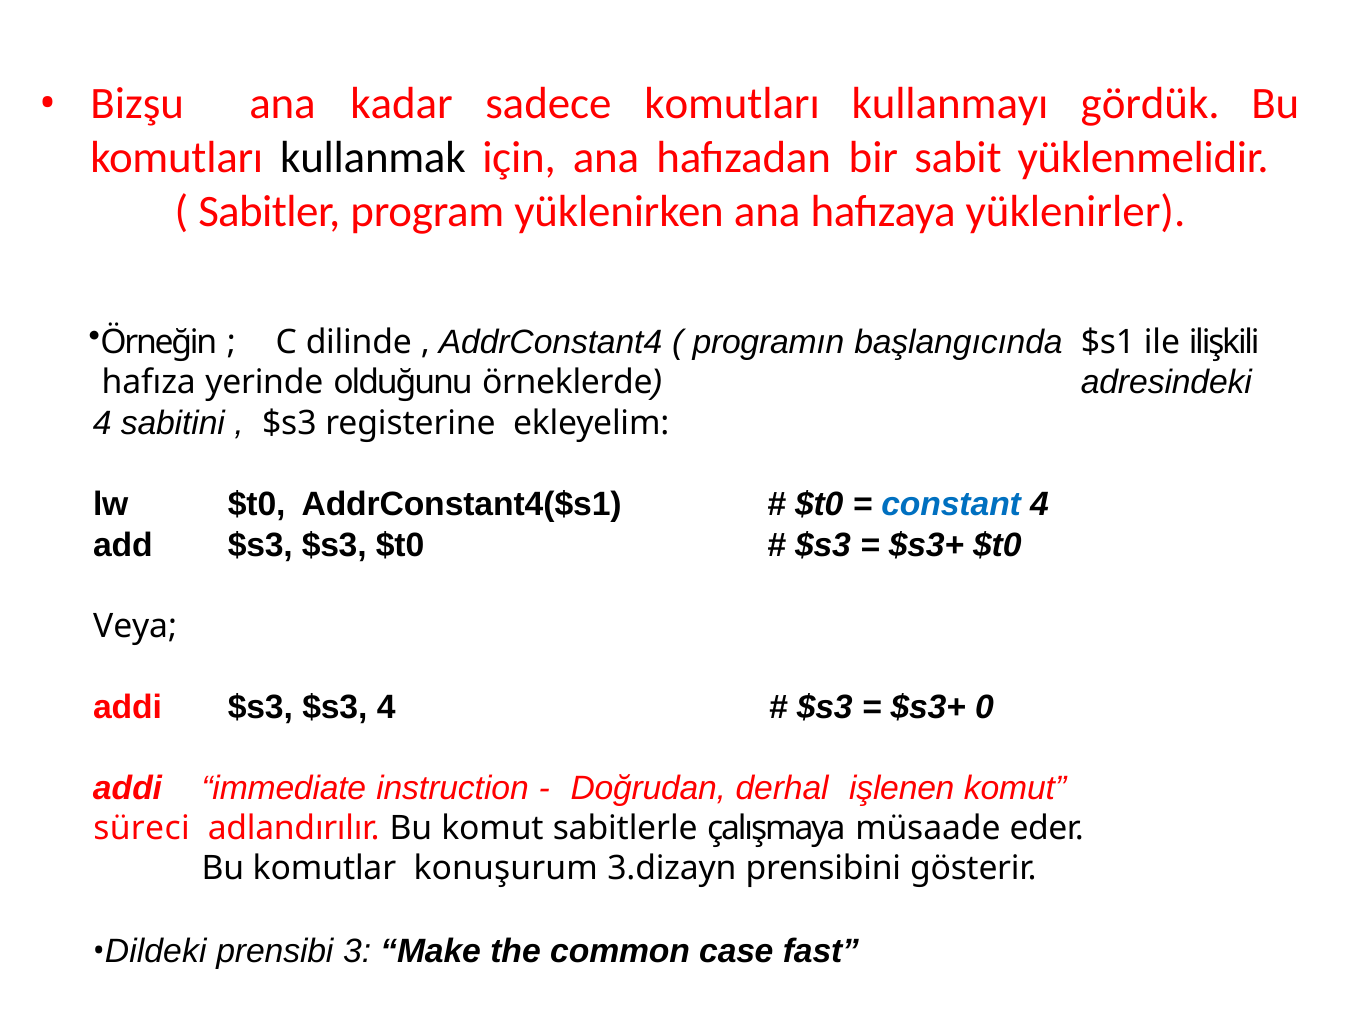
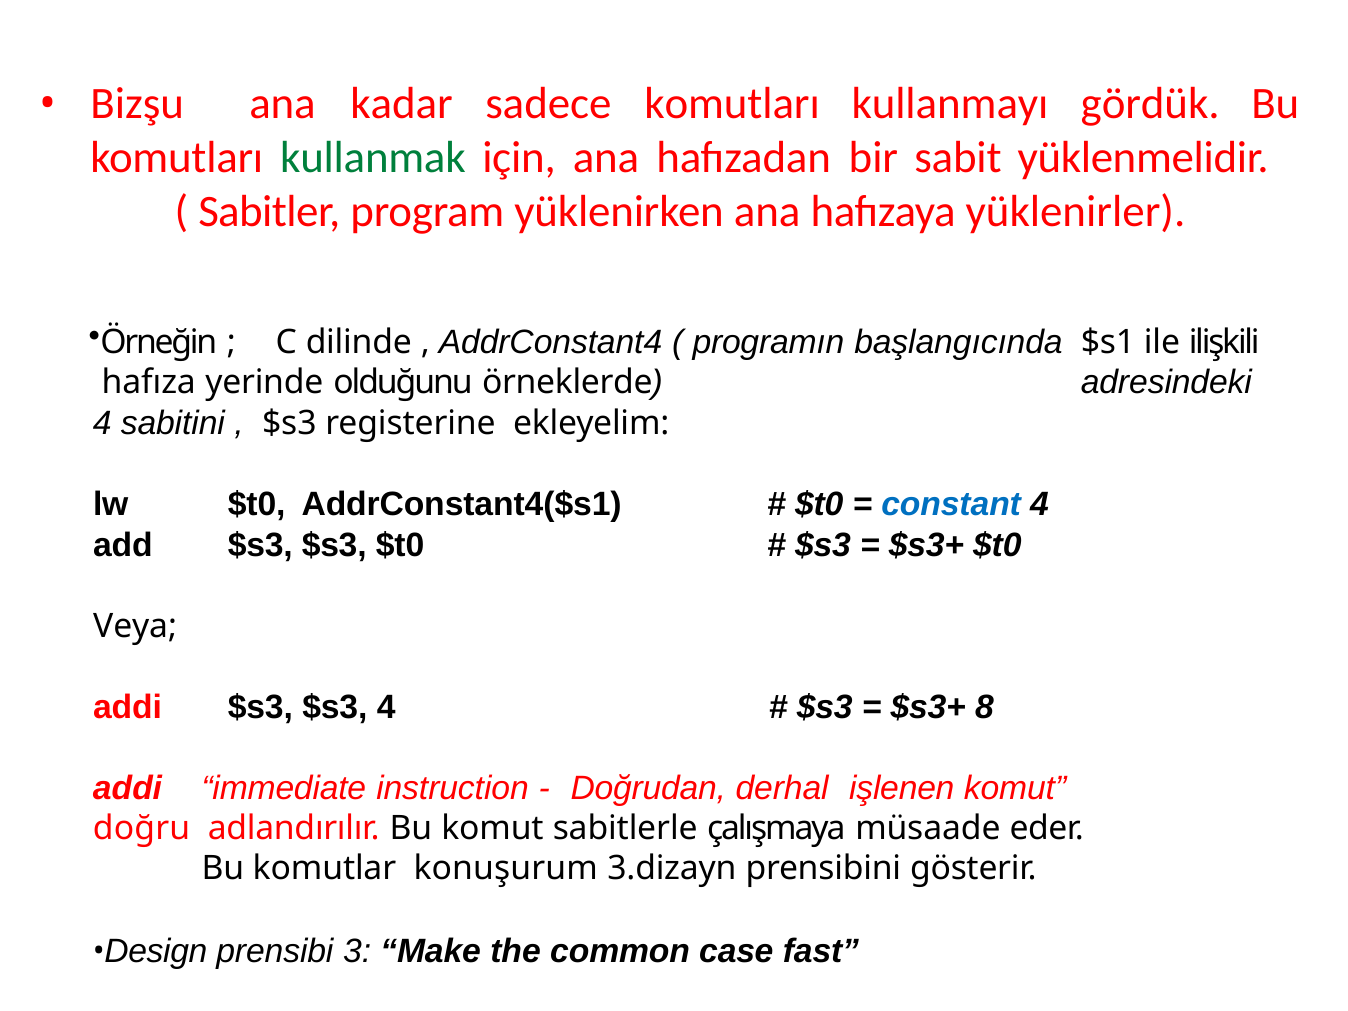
kullanmak colour: black -> green (373, 158)
0: 0 -> 8 (984, 707)
süreci: süreci -> doğru (142, 828)
Dildeki: Dildeki -> Design (156, 951)
